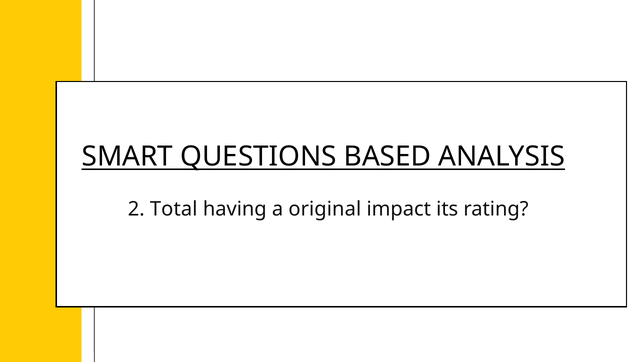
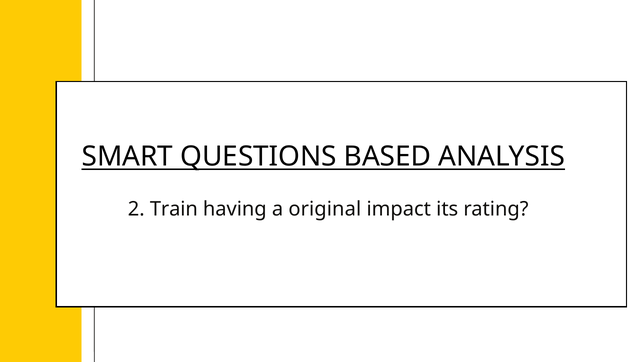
Total: Total -> Train (174, 209)
